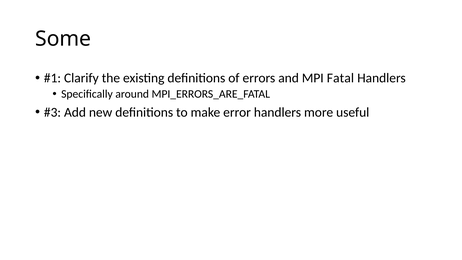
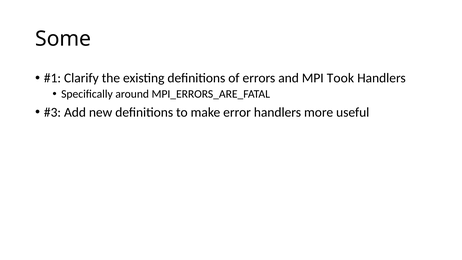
Fatal: Fatal -> Took (340, 78)
